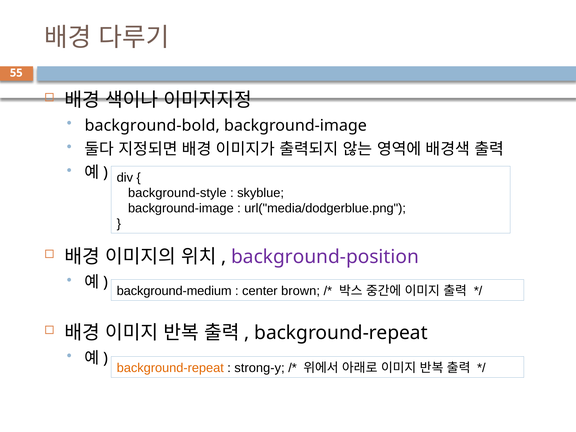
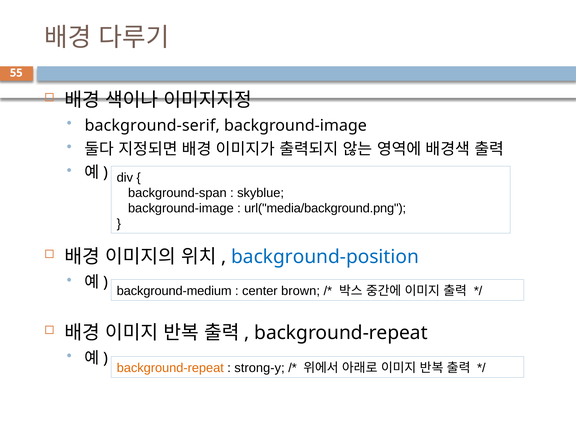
background-bold: background-bold -> background-serif (152, 125)
background-style: background-style -> background-span (177, 193)
url("media/dodgerblue.png: url("media/dodgerblue.png -> url("media/background.png (325, 208)
background-position colour: purple -> blue (325, 257)
